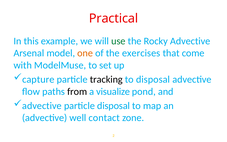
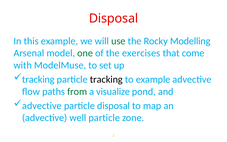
Practical: Practical -> Disposal (114, 18)
Rocky Advective: Advective -> Modelling (190, 41)
one colour: orange -> green (85, 53)
capture: capture -> tracking (38, 79)
to disposal: disposal -> example (153, 79)
from colour: black -> green (77, 91)
well contact: contact -> particle (104, 118)
